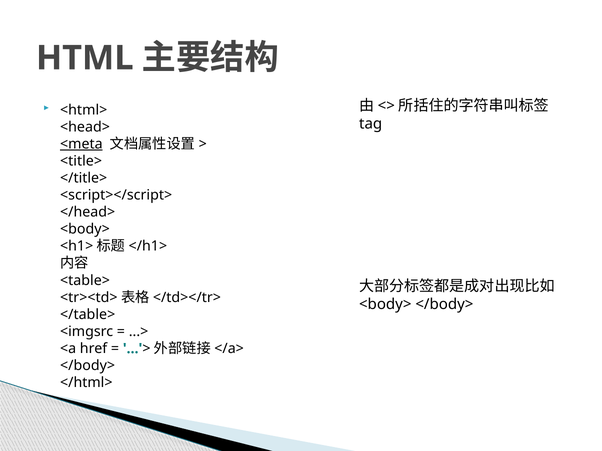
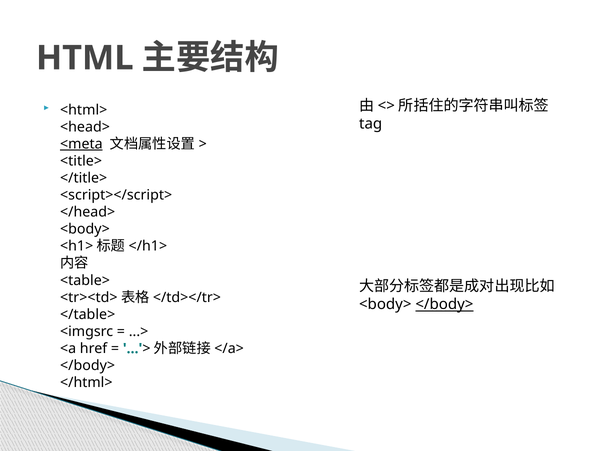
</body> underline: none -> present (444, 305)
